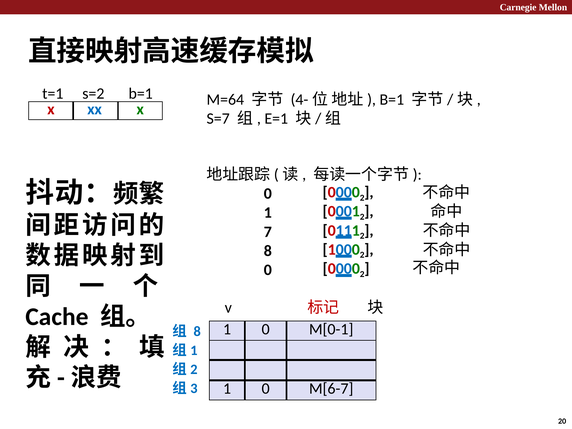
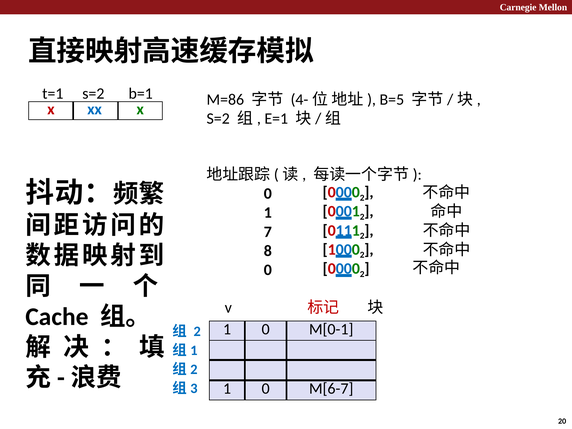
M=64: M=64 -> M=86 (225, 99)
B=1: B=1 -> B=5 (392, 99)
S=7: S=7 -> S=2 (218, 119)
8: 8 -> 2 (197, 331)
